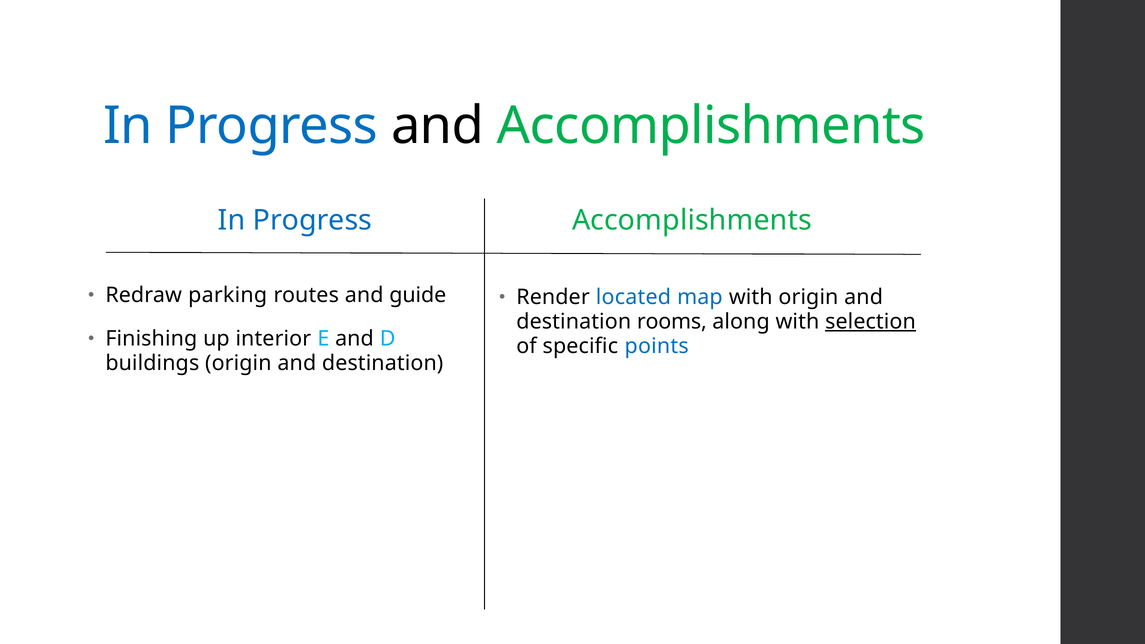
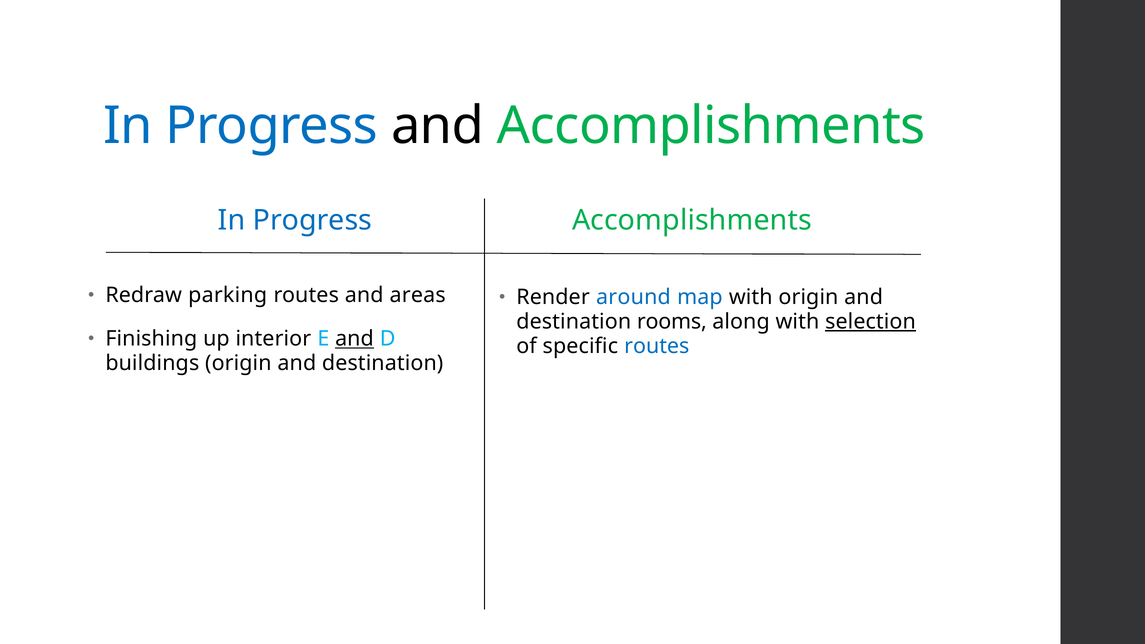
guide: guide -> areas (418, 295)
located: located -> around (633, 297)
and underline: none -> present (354, 339)
specific points: points -> routes (657, 346)
